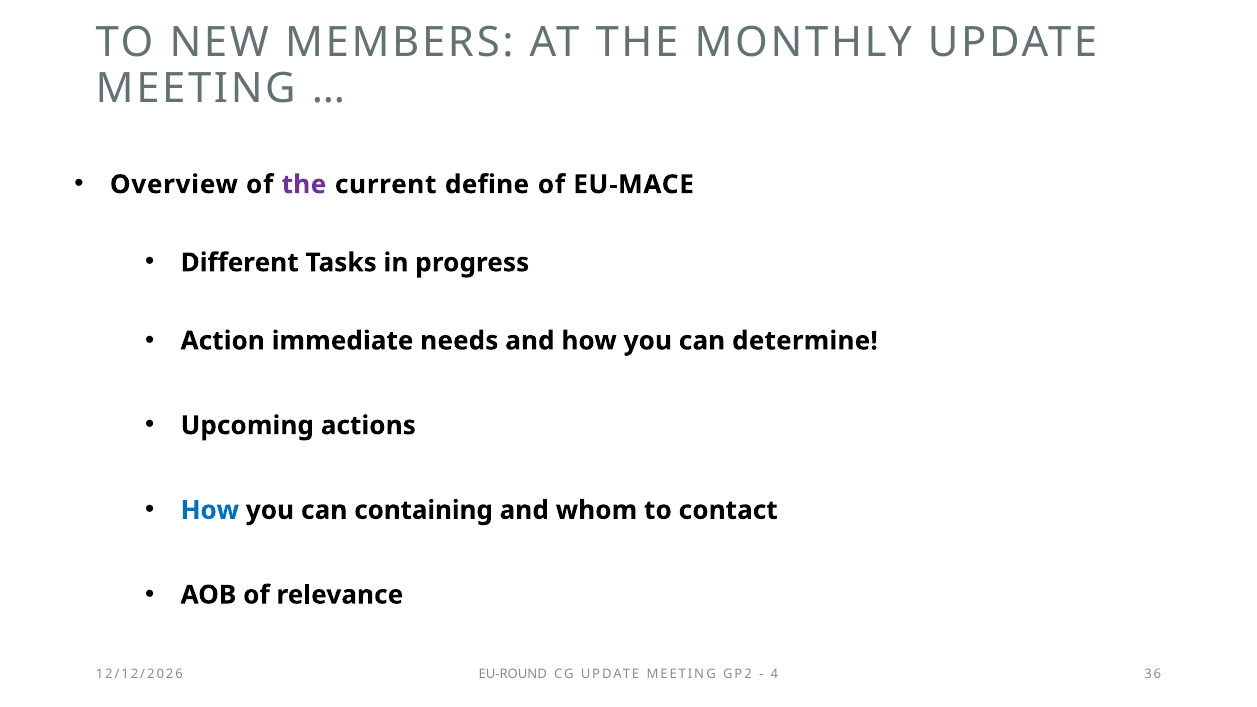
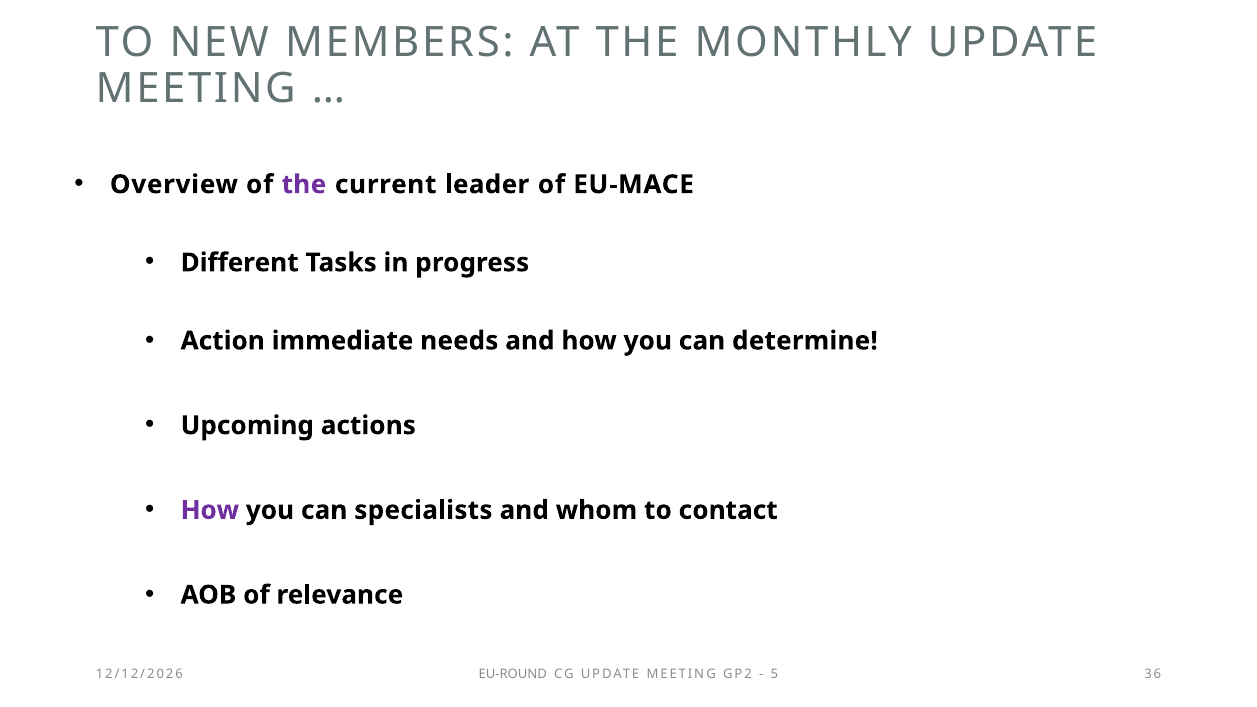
define: define -> leader (487, 185)
How colour: blue -> purple (210, 510)
containing: containing -> specialists (423, 510)
4: 4 -> 5 (774, 674)
